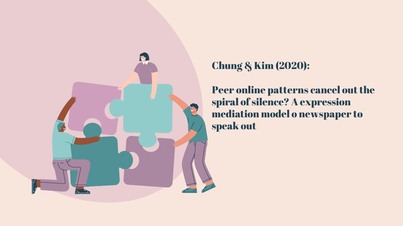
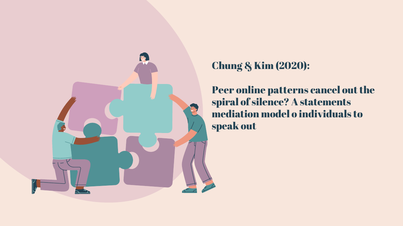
expression: expression -> statements (325, 102)
newspaper: newspaper -> individuals (325, 115)
